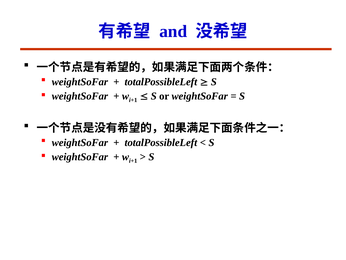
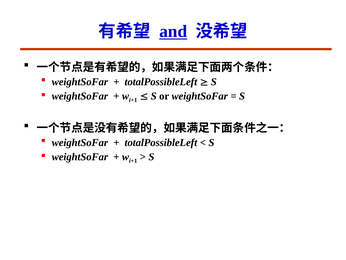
and underline: none -> present (173, 31)
